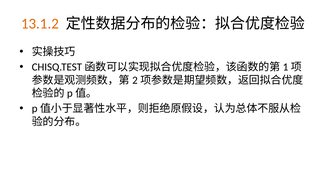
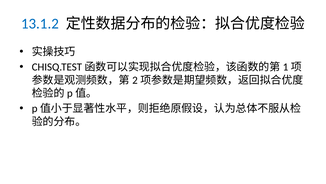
13.1.2 colour: orange -> blue (40, 24)
